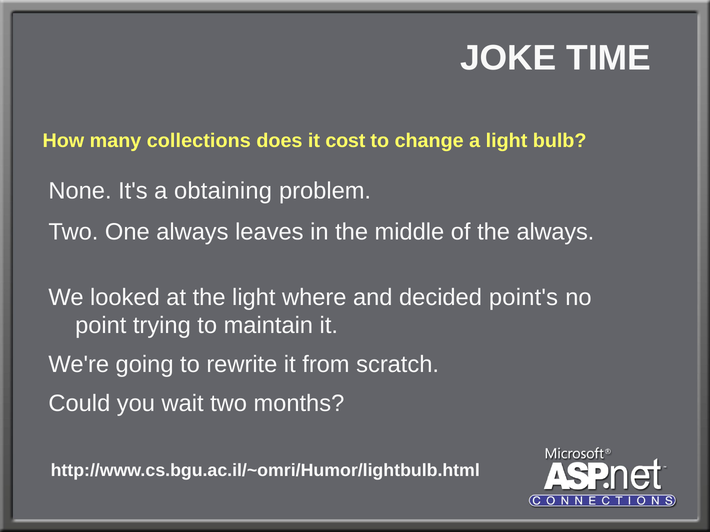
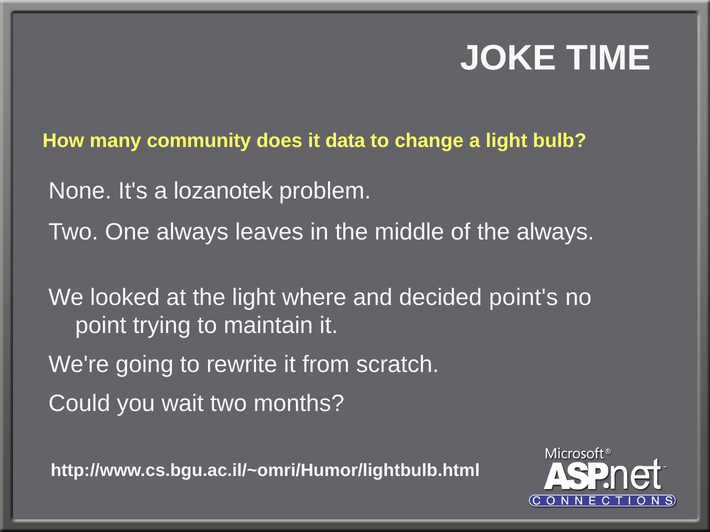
collections: collections -> community (199, 141)
cost: cost -> data (345, 141)
obtaining: obtaining -> lozanotek (223, 191)
